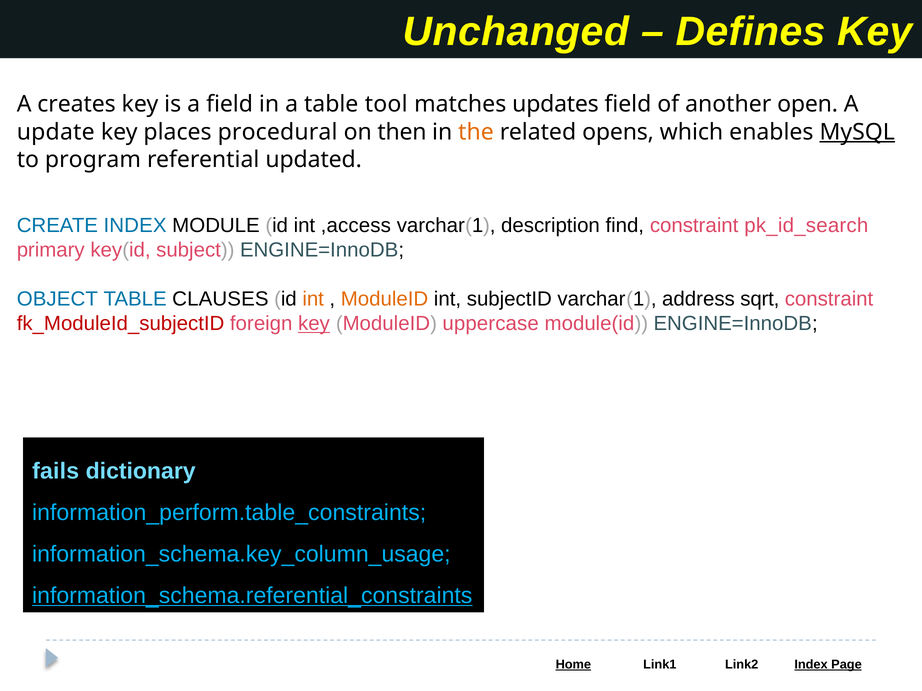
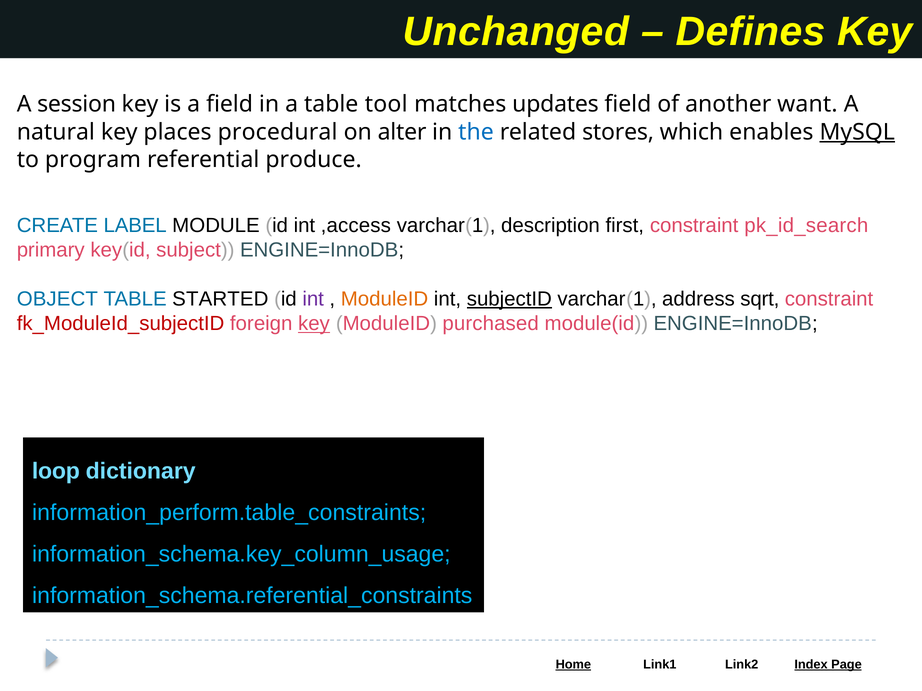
creates: creates -> session (77, 104)
open: open -> want (807, 104)
update: update -> natural (56, 132)
then: then -> alter (402, 132)
the colour: orange -> blue (476, 132)
opens: opens -> stores (618, 132)
updated: updated -> produce (314, 160)
CREATE INDEX: INDEX -> LABEL (135, 226)
find: find -> first (625, 226)
CLAUSES: CLAUSES -> STARTED (220, 299)
int colour: orange -> purple (313, 299)
subjectID underline: none -> present (509, 299)
uppercase: uppercase -> purchased (491, 324)
fails: fails -> loop (56, 472)
information_schema.referential_constraints underline: present -> none (252, 596)
